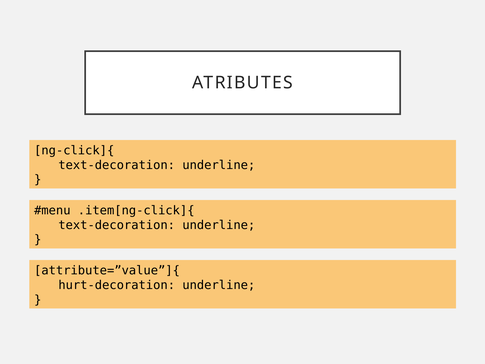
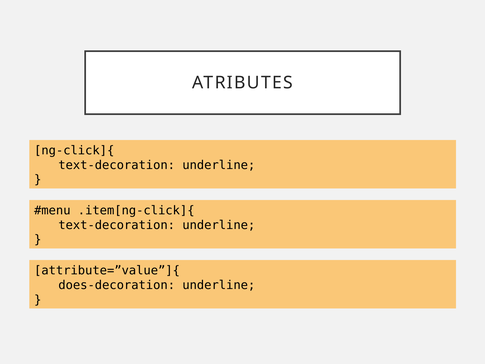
hurt-decoration: hurt-decoration -> does-decoration (117, 285)
